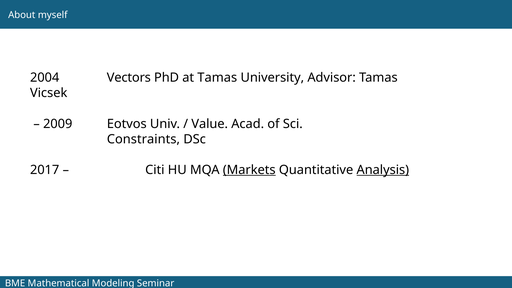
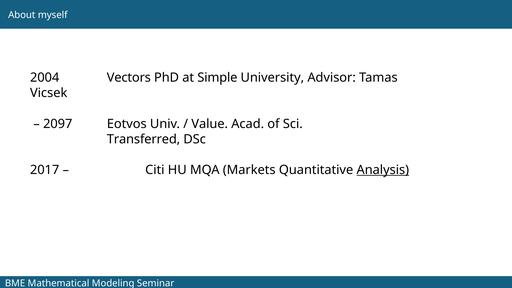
at Tamas: Tamas -> Simple (217, 78)
2009: 2009 -> 2097 (58, 124)
Constraints: Constraints -> Transferred (144, 139)
Markets underline: present -> none (249, 170)
